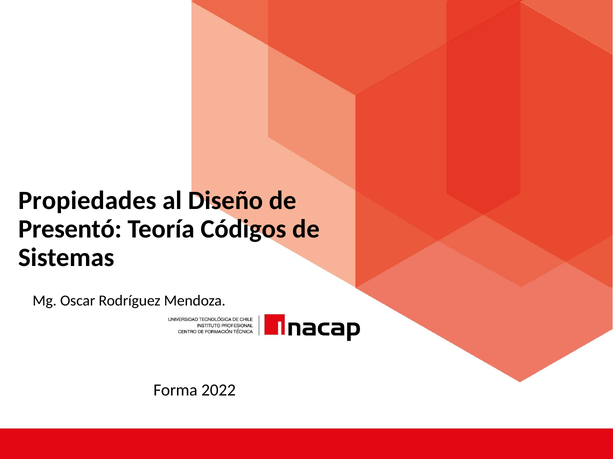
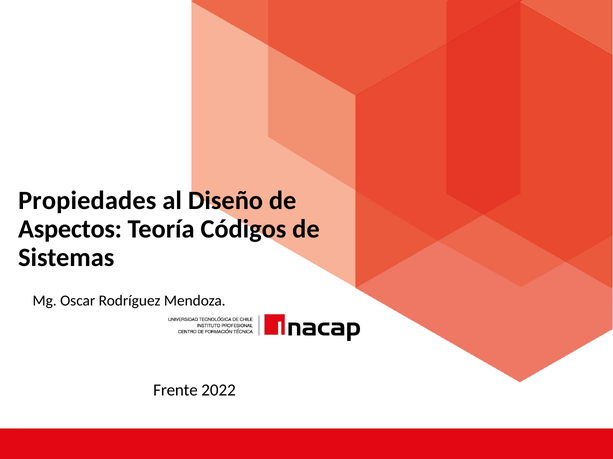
Presentó: Presentó -> Aspectos (70, 229)
Forma: Forma -> Frente (175, 391)
